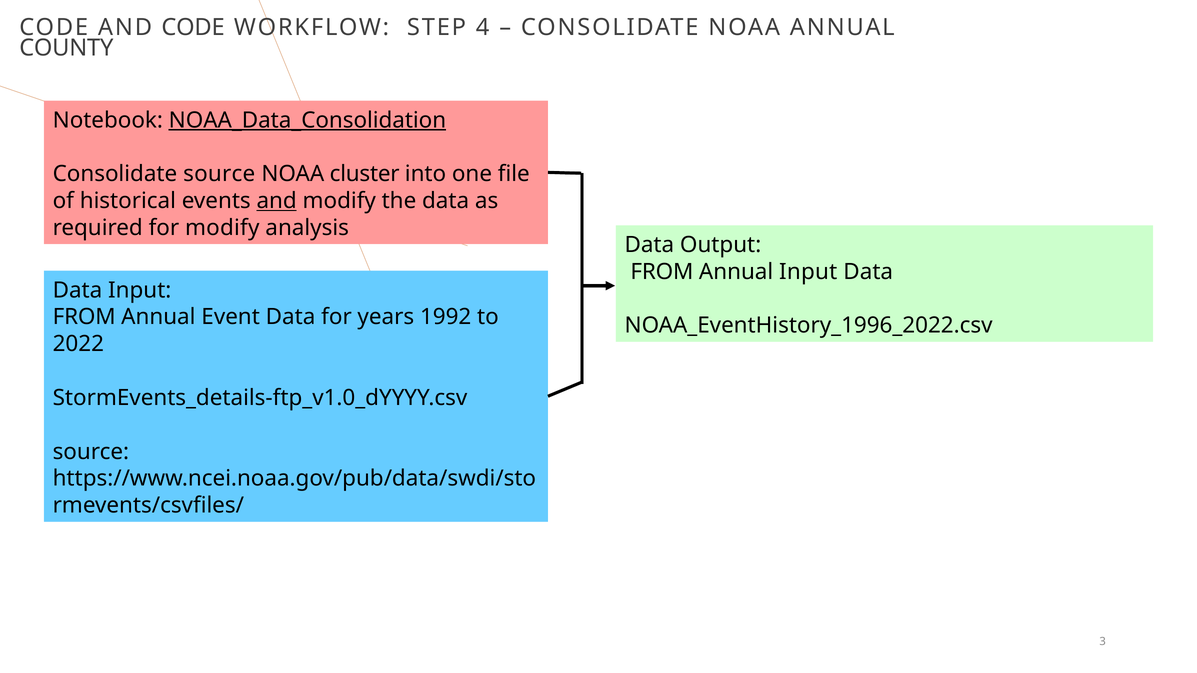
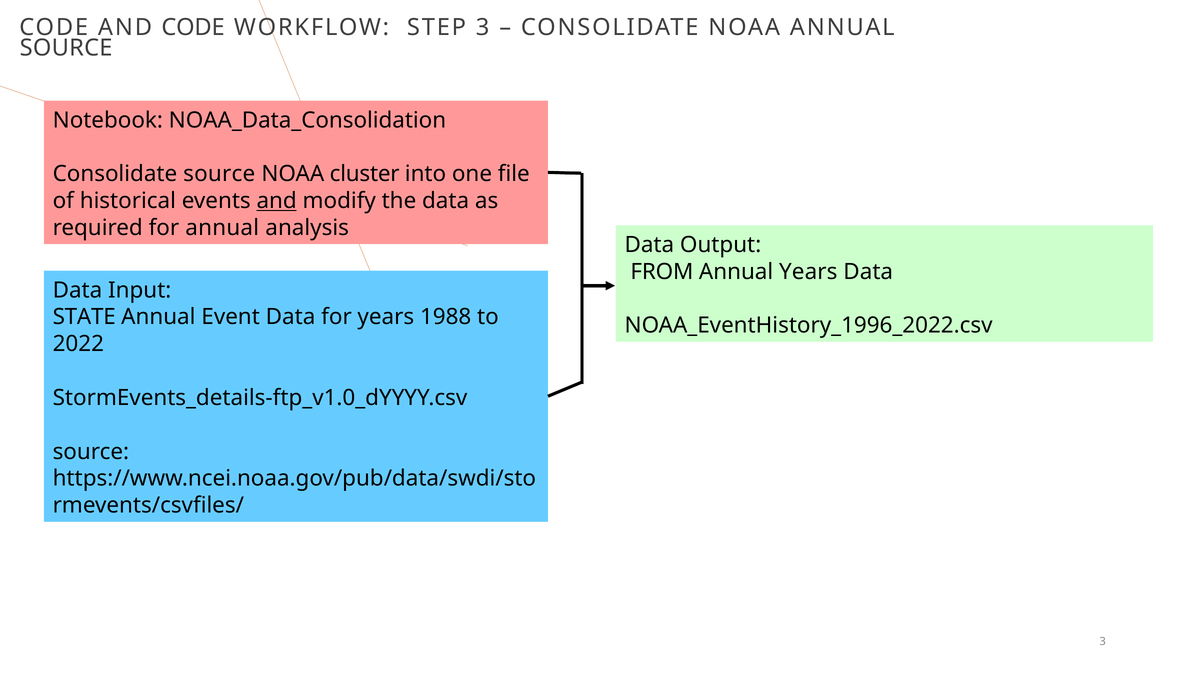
STEP 4: 4 -> 3 (483, 27)
COUNTY: COUNTY -> SOURCE (66, 48)
NOAA_Data_Consolidation underline: present -> none (307, 120)
for modify: modify -> annual (222, 228)
Annual Input: Input -> Years (808, 272)
FROM: FROM -> STATE (84, 317)
1992: 1992 -> 1988 (446, 317)
